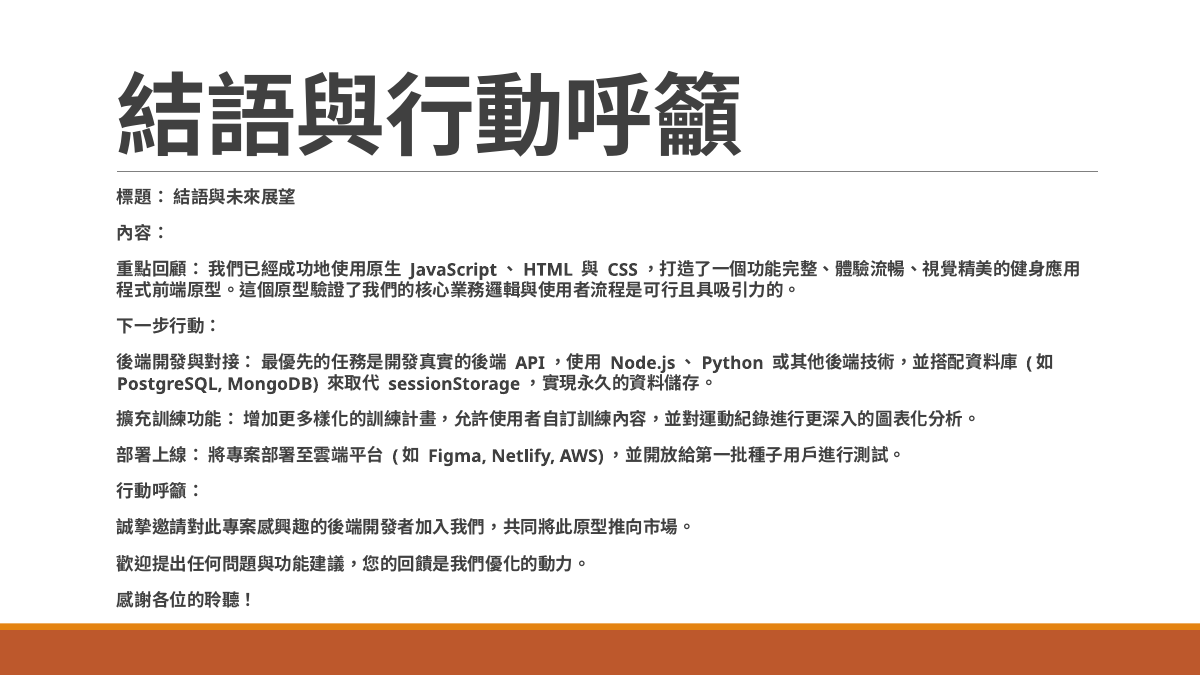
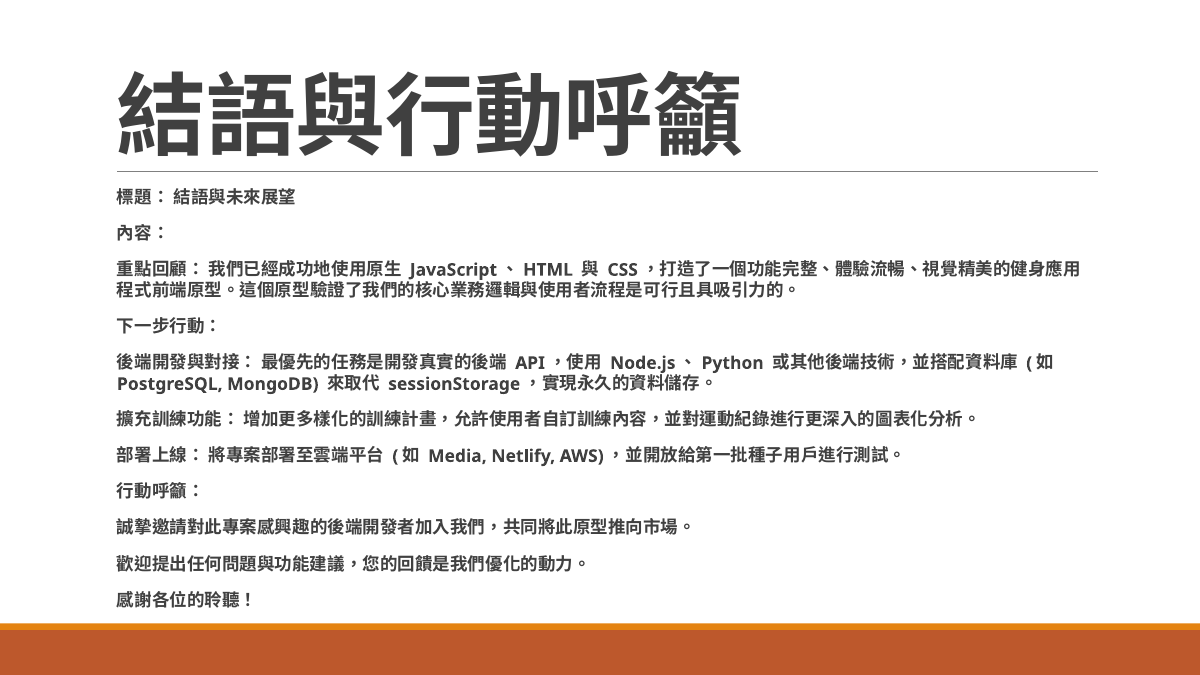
Figma: Figma -> Media (457, 456)
